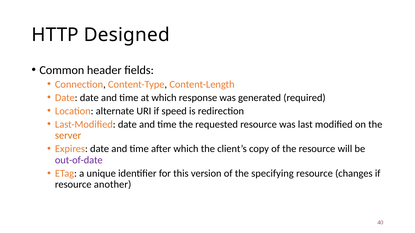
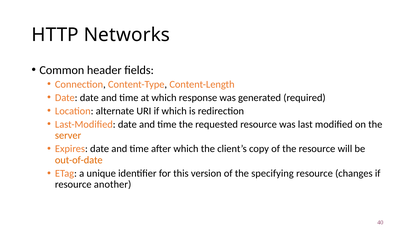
Designed: Designed -> Networks (127, 35)
if speed: speed -> which (174, 111)
out-of-date colour: purple -> orange (79, 160)
